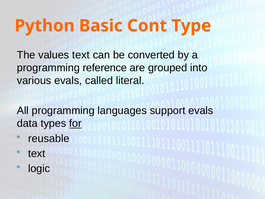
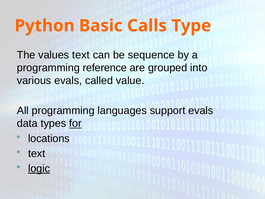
Cont: Cont -> Calls (147, 26)
converted: converted -> sequence (151, 55)
literal: literal -> value (130, 80)
reusable: reusable -> locations (49, 138)
logic underline: none -> present (39, 168)
